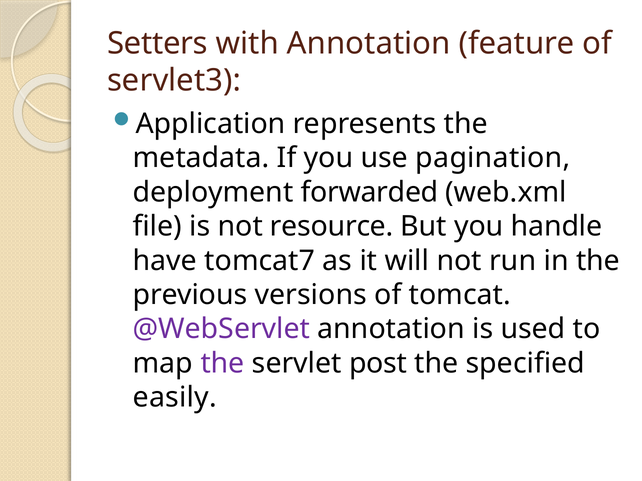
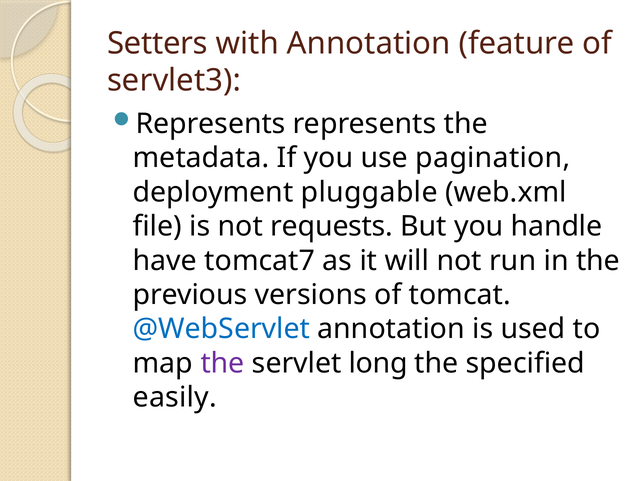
Application: Application -> Represents (211, 124)
forwarded: forwarded -> pluggable (369, 192)
resource: resource -> requests (332, 227)
@WebServlet colour: purple -> blue (221, 329)
post: post -> long (378, 364)
